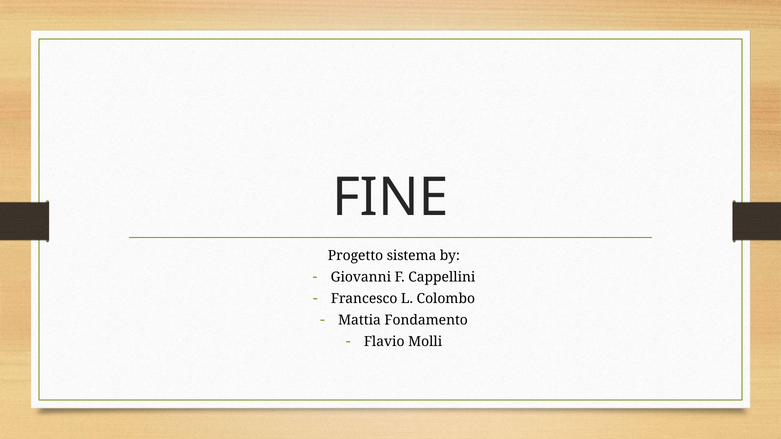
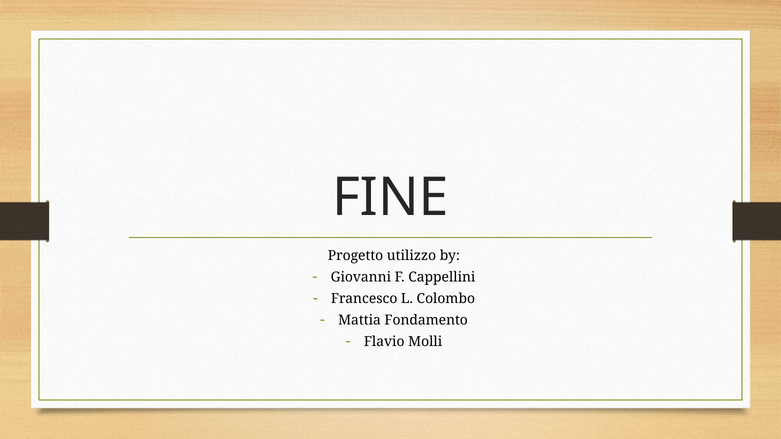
sistema: sistema -> utilizzo (412, 256)
